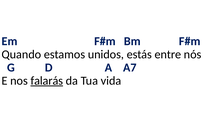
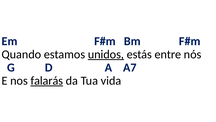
unidos underline: none -> present (106, 54)
